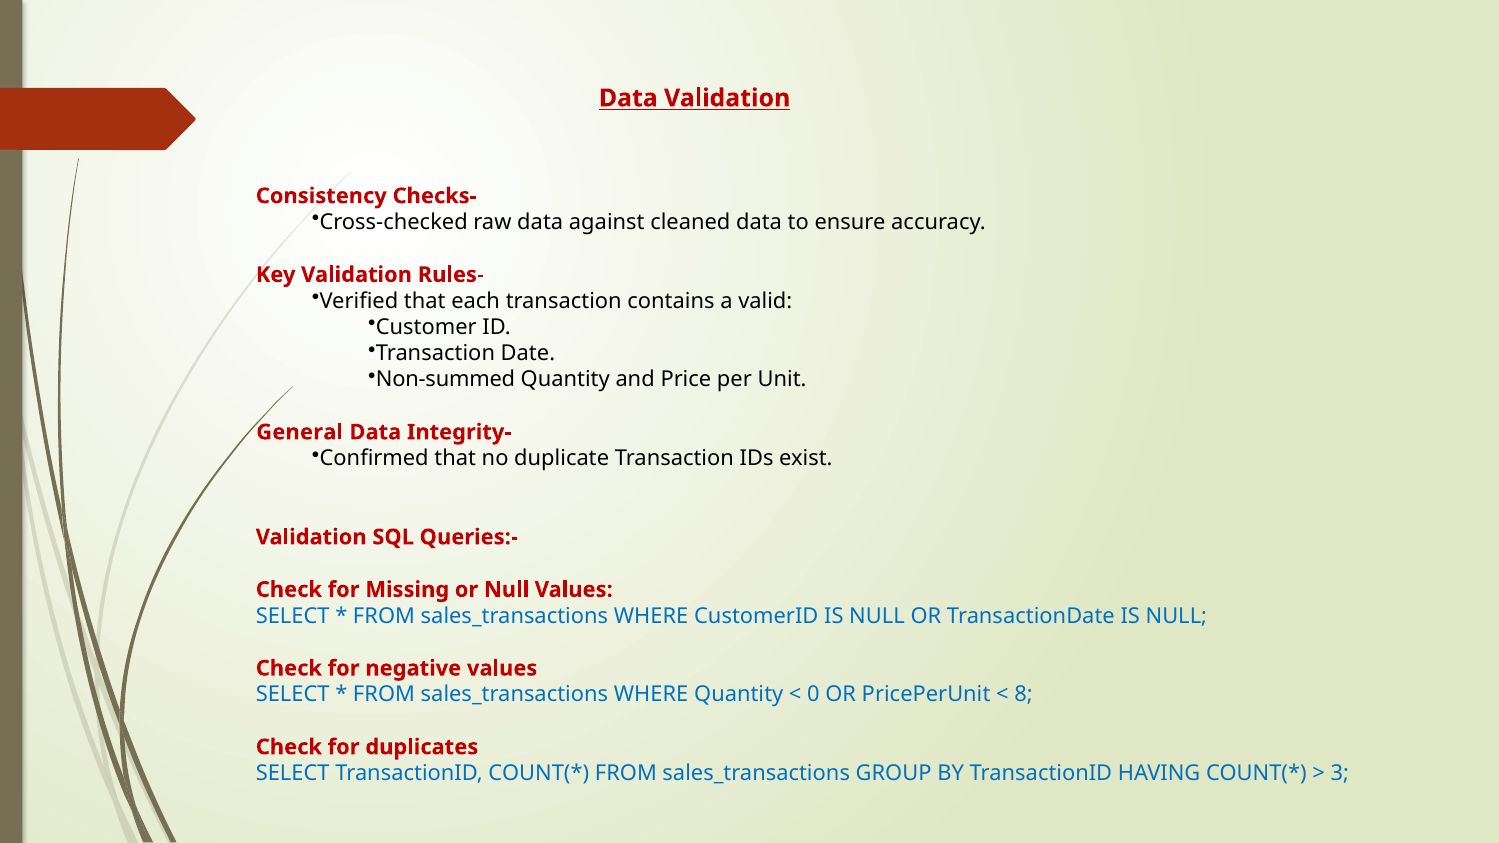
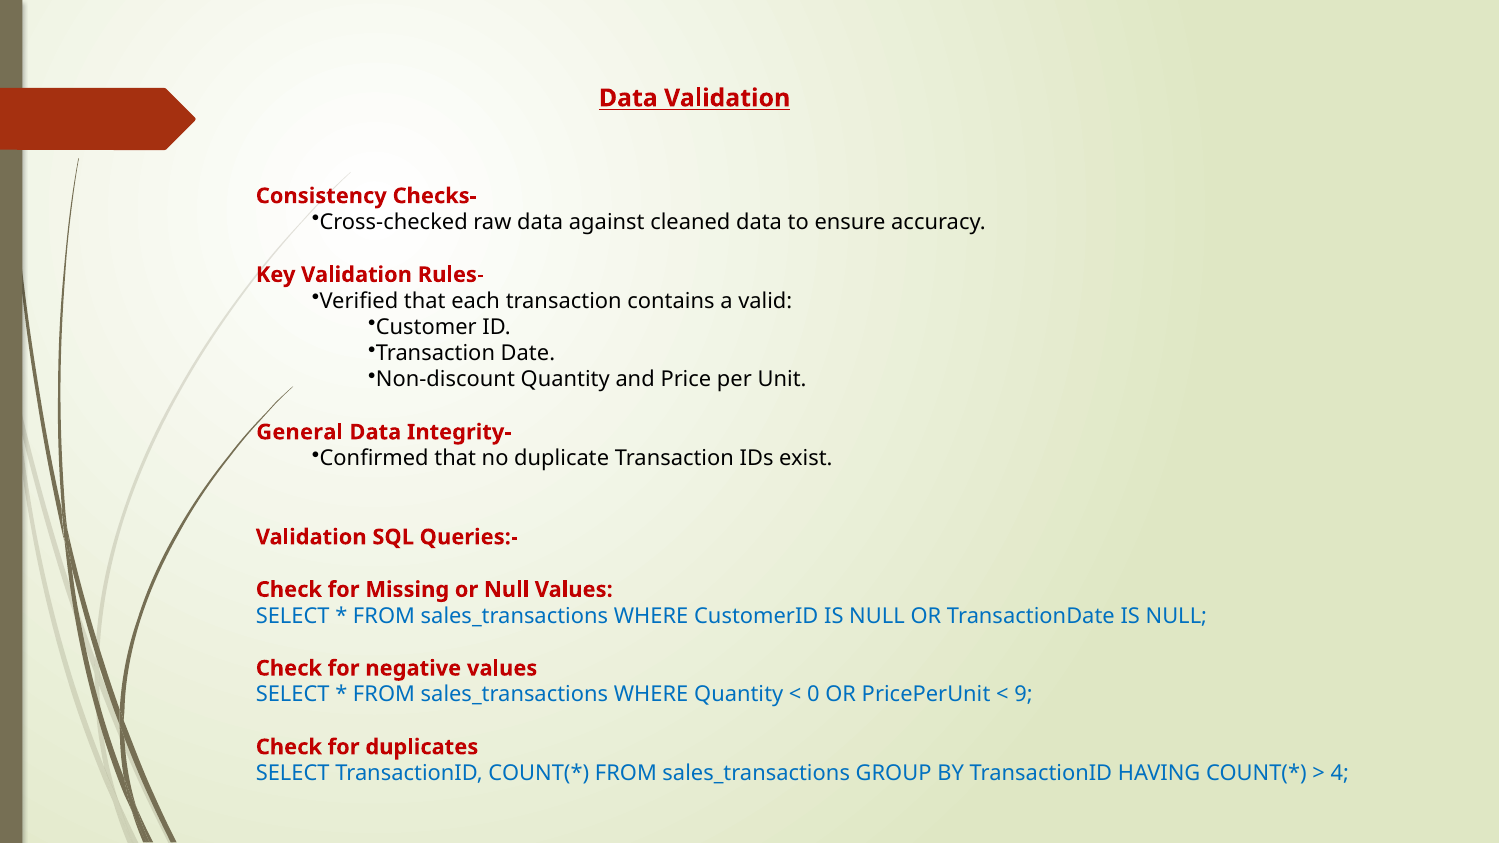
Non-summed: Non-summed -> Non-discount (445, 380)
8: 8 -> 9 (1023, 695)
3: 3 -> 4 (1340, 773)
